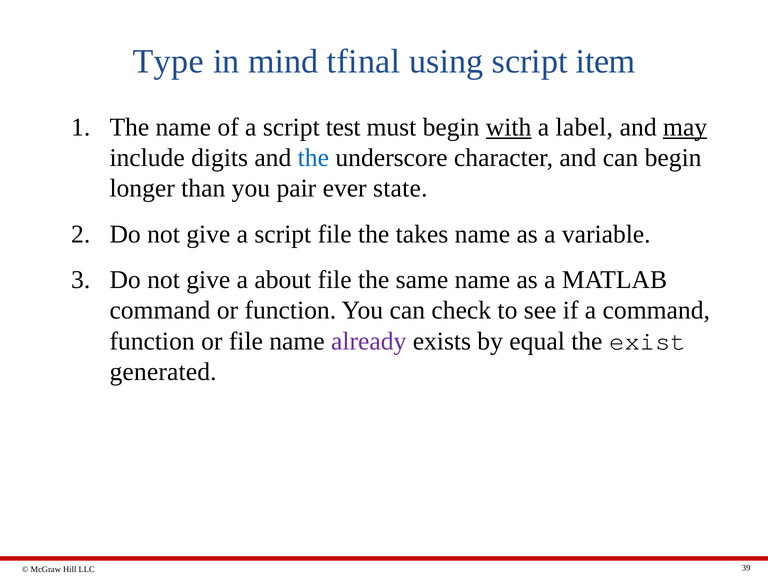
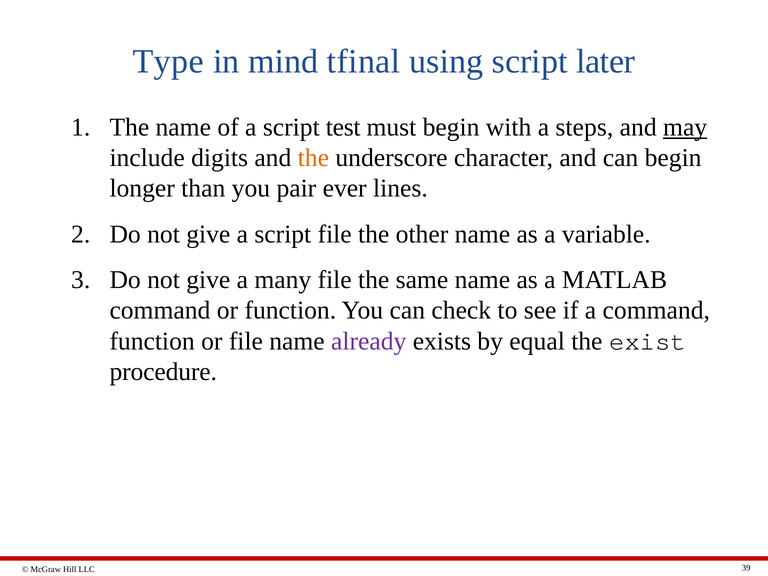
item: item -> later (606, 61)
with underline: present -> none (509, 127)
label: label -> steps (584, 127)
the colour: blue -> orange (313, 158)
state: state -> lines (400, 189)
takes: takes -> other (422, 234)
about: about -> many (283, 280)
generated: generated -> procedure (163, 372)
